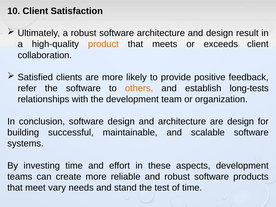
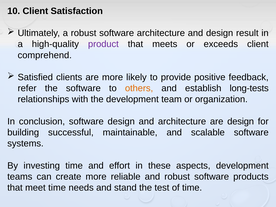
product colour: orange -> purple (103, 44)
collaboration: collaboration -> comprehend (45, 55)
meet vary: vary -> time (57, 188)
